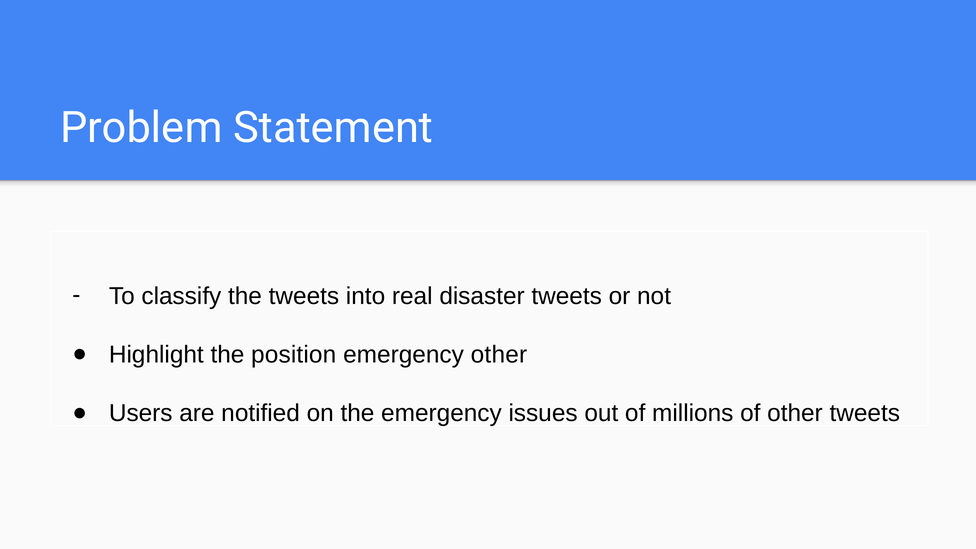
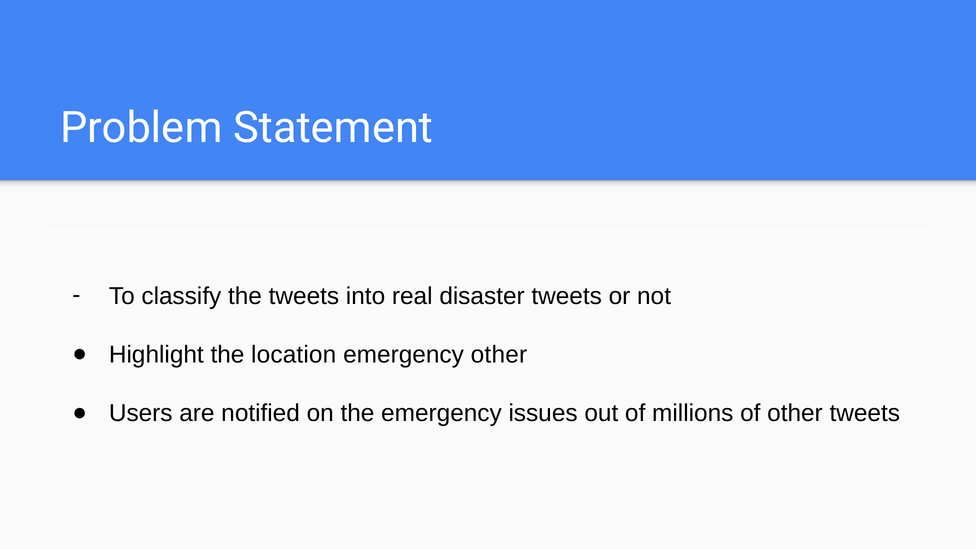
position: position -> location (294, 355)
